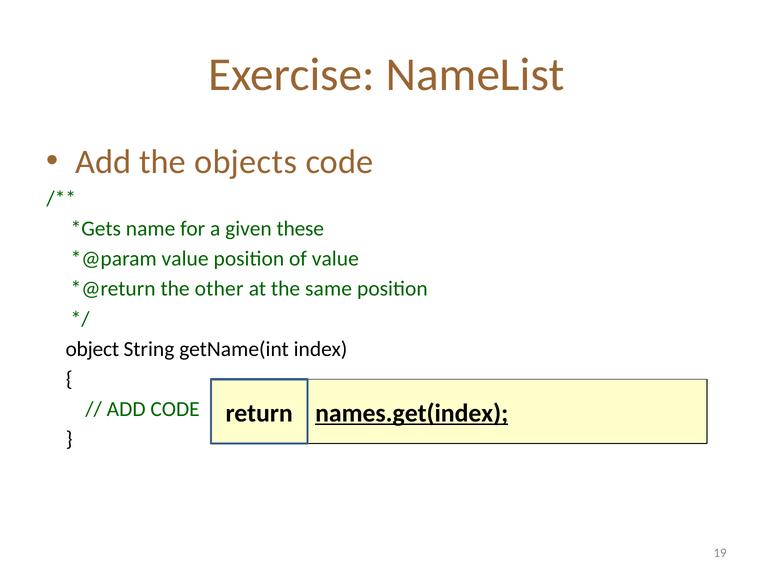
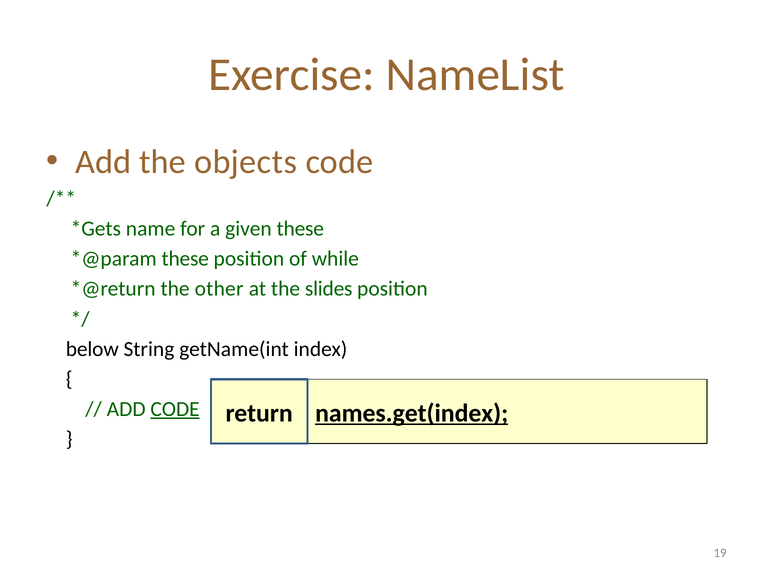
value: value -> these (185, 259)
of value: value -> while (335, 259)
same: same -> slides (329, 289)
object: object -> below (92, 349)
CODE underline: none -> present (175, 410)
